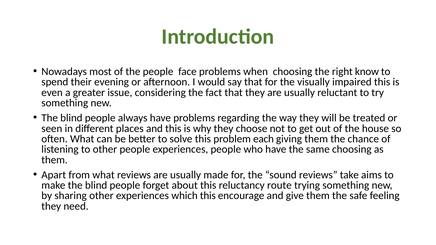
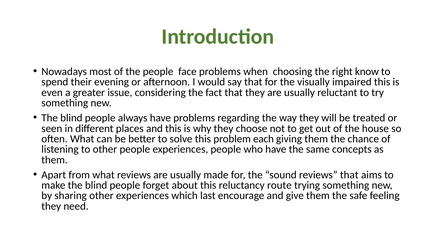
same choosing: choosing -> concepts (352, 149)
reviews take: take -> that (349, 175)
which this: this -> last (208, 196)
